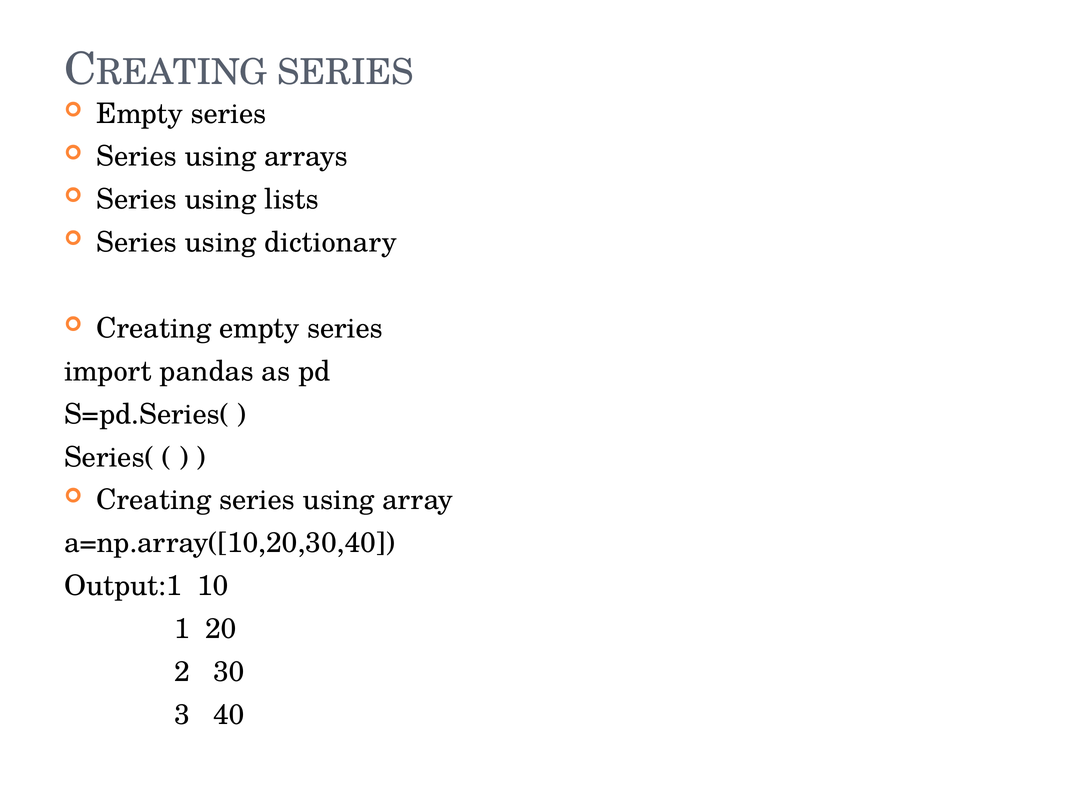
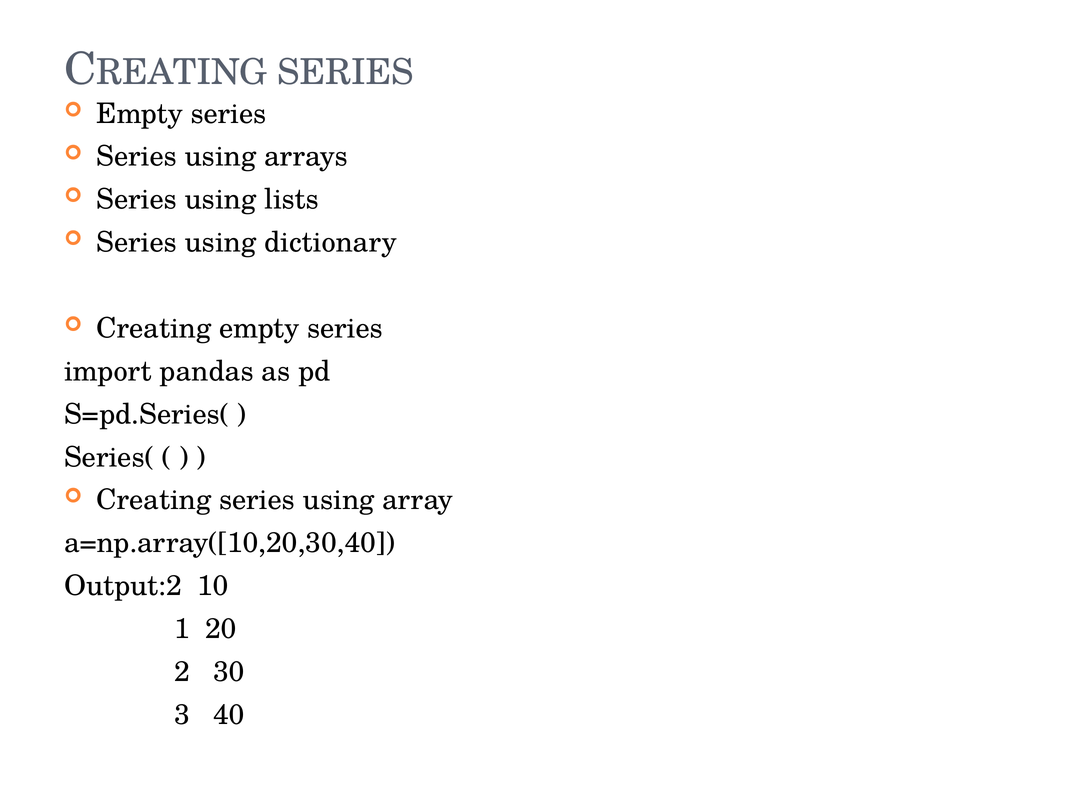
Output:1: Output:1 -> Output:2 (123, 586)
